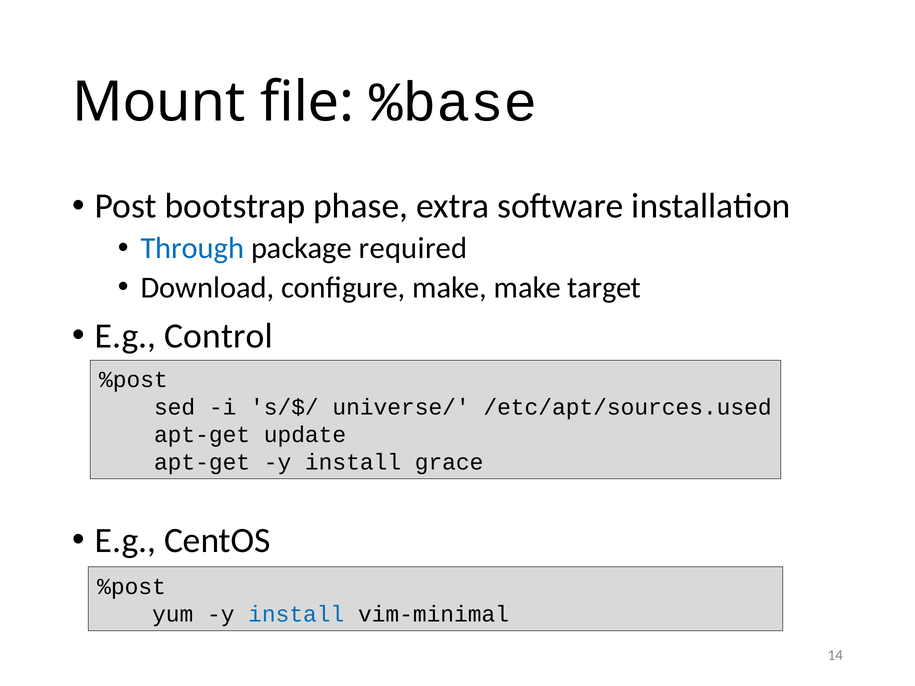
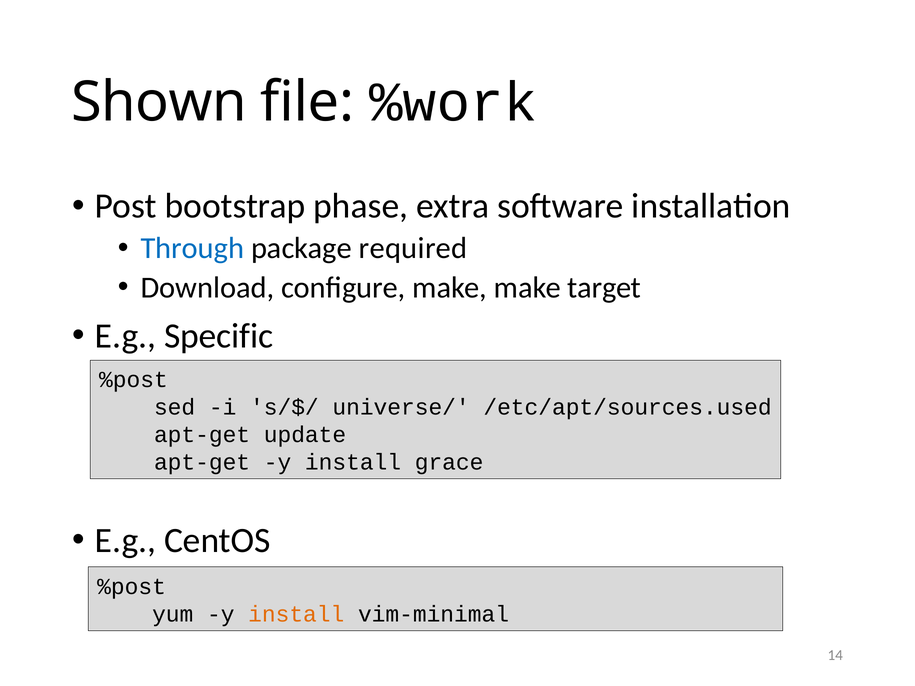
Mount: Mount -> Shown (159, 102)
%base: %base -> %work (453, 102)
Control: Control -> Specific (219, 336)
install colour: blue -> orange (296, 614)
